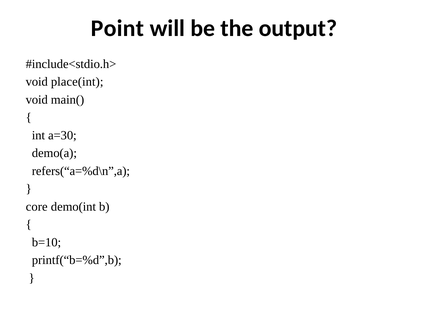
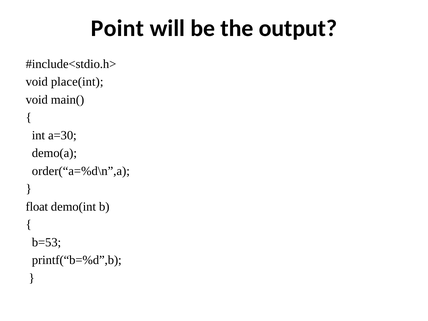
refers(“a=%d\n”,a: refers(“a=%d\n”,a -> order(“a=%d\n”,a (81, 171)
core: core -> float (37, 207)
b=10: b=10 -> b=53 (46, 242)
